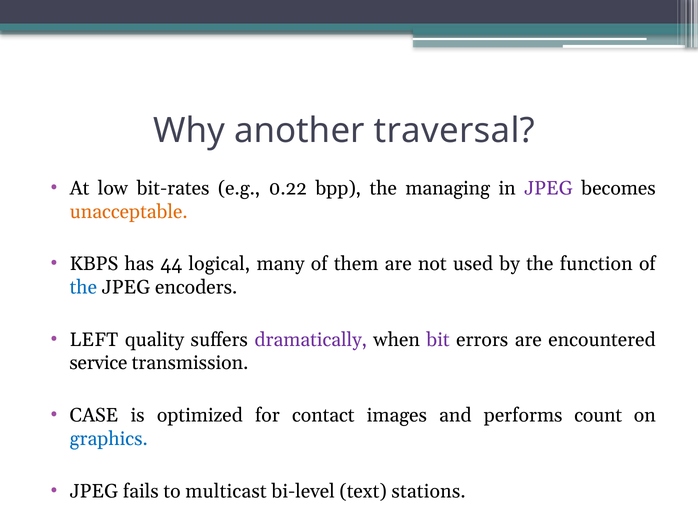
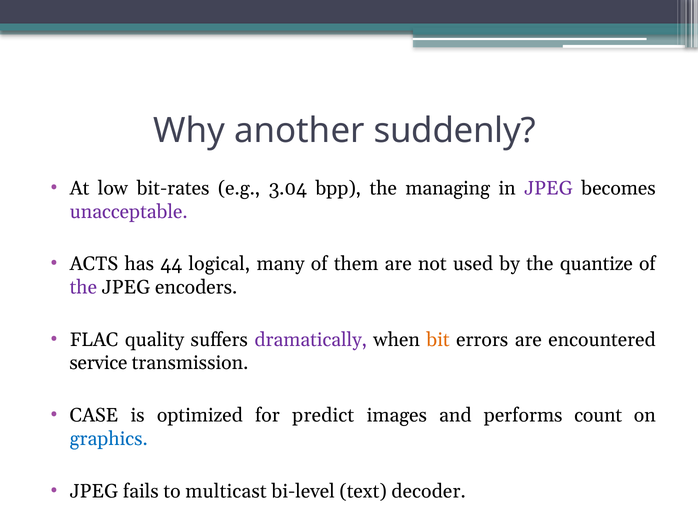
traversal: traversal -> suddenly (455, 130)
0.22: 0.22 -> 3.04 (288, 188)
unacceptable colour: orange -> purple (129, 211)
KBPS: KBPS -> ACTS (94, 264)
function: function -> quantize (596, 264)
the colour: blue -> purple (83, 287)
LEFT: LEFT -> FLAC (94, 339)
bit colour: purple -> orange (438, 339)
contact: contact -> predict (323, 415)
stations: stations -> decoder (429, 491)
